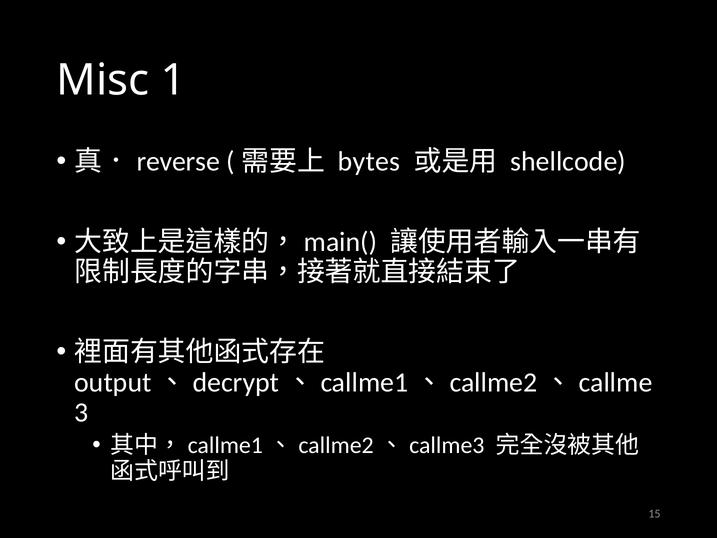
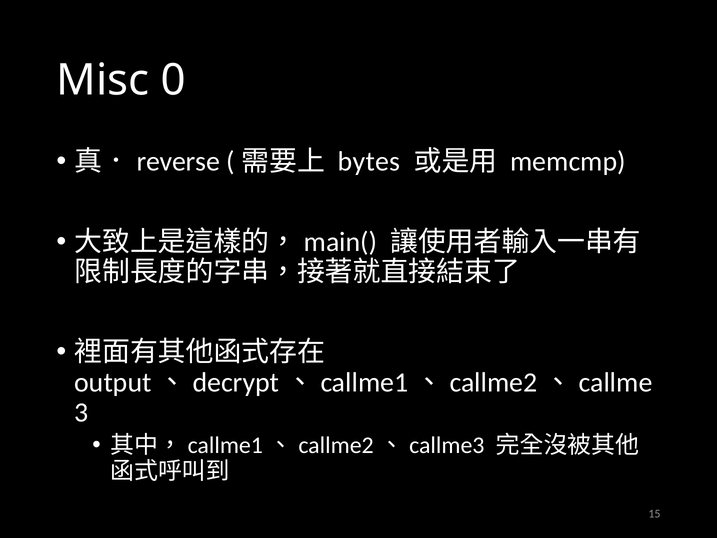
1: 1 -> 0 (173, 80)
shellcode: shellcode -> memcmp (568, 162)
